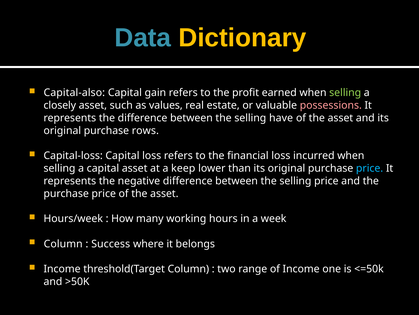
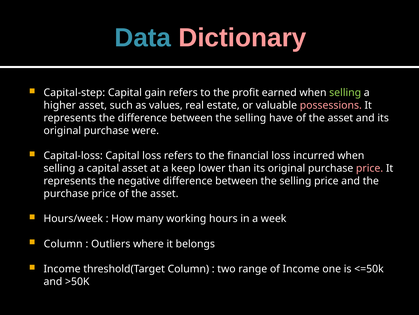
Dictionary colour: yellow -> pink (242, 38)
Capital-also: Capital-also -> Capital-step (74, 93)
closely: closely -> higher (60, 105)
rows: rows -> were (145, 130)
price colour: light blue -> pink (370, 168)
Success: Success -> Outliers (111, 243)
